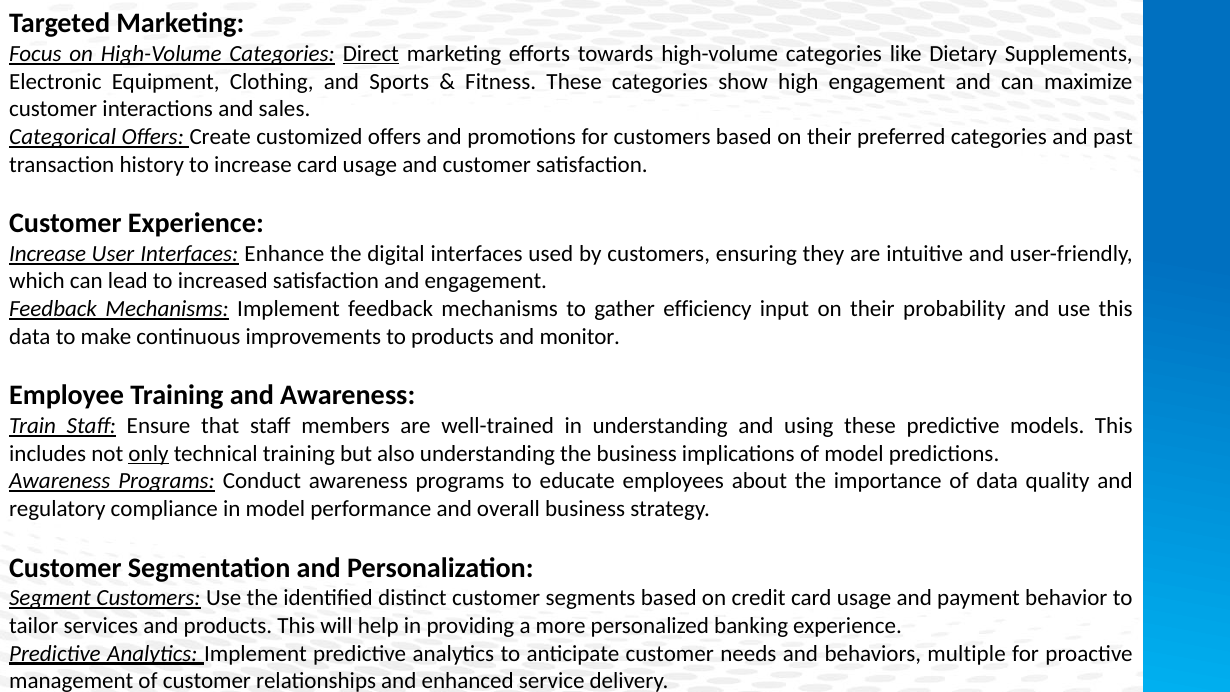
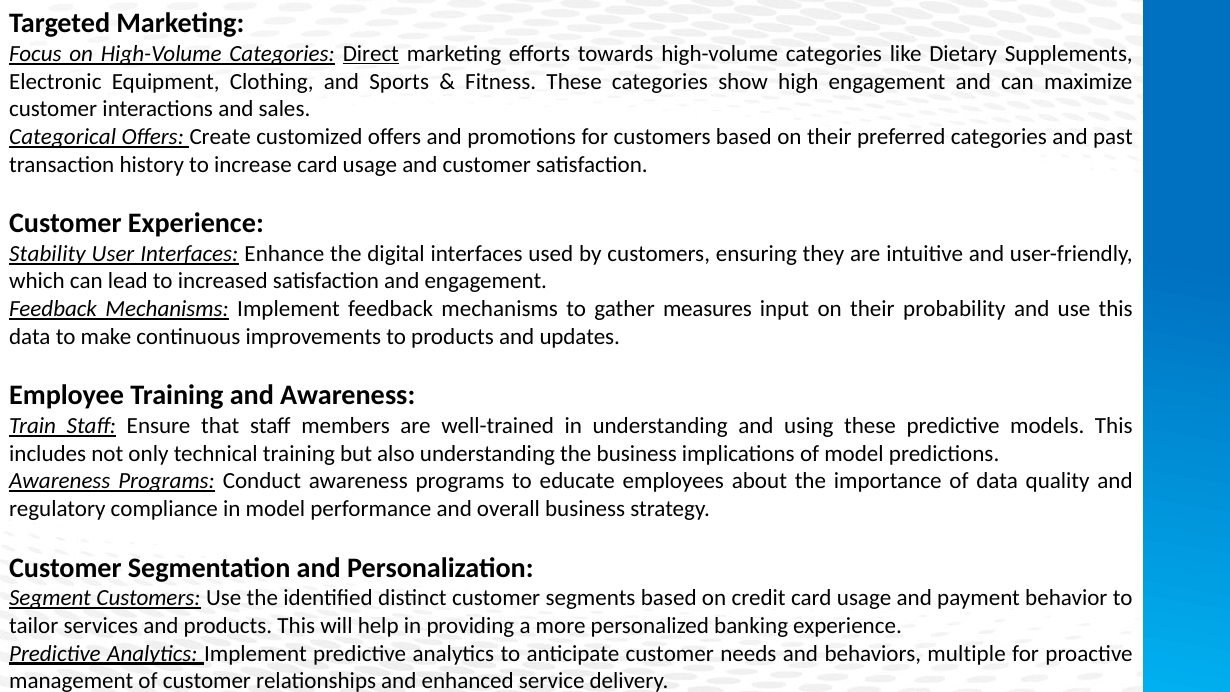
Increase: Increase -> Stability (47, 254)
efficiency: efficiency -> measures (707, 309)
monitor: monitor -> updates (580, 337)
only underline: present -> none (148, 453)
